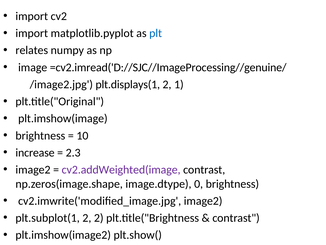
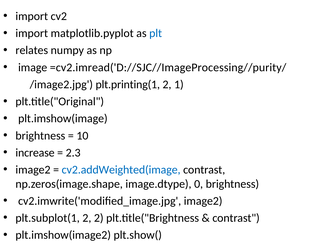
=cv2.imread('D://SJC//ImageProcessing//genuine/: =cv2.imread('D://SJC//ImageProcessing//genuine/ -> =cv2.imread('D://SJC//ImageProcessing//purity/ (168, 67)
plt.displays(1: plt.displays(1 -> plt.printing(1 (128, 84)
cv2.addWeighted(image colour: purple -> blue (121, 169)
